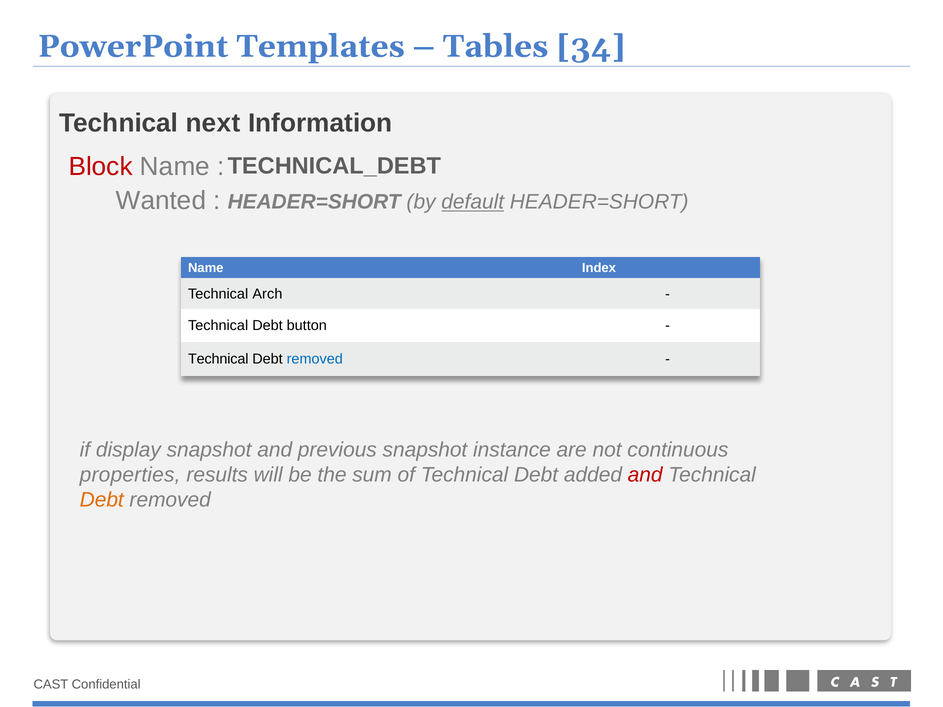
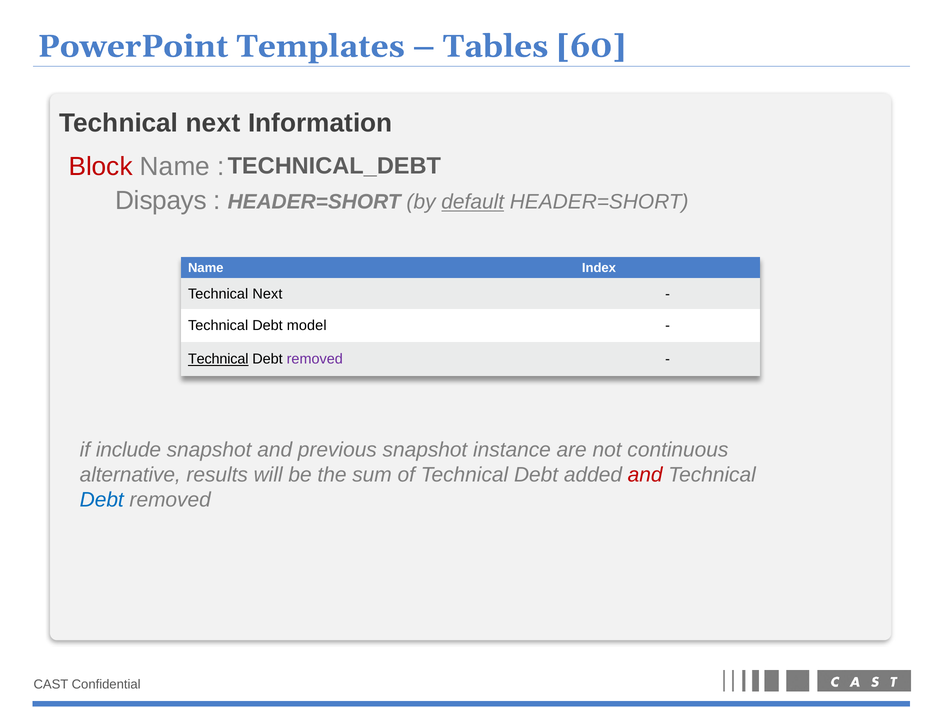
34: 34 -> 60 (591, 46)
Wanted: Wanted -> Dispays (161, 201)
Arch: Arch -> Next (267, 294)
button: button -> model (307, 326)
Technical underline: none -> present (218, 359)
removed colour: blue -> purple (315, 359)
display: display -> include (128, 450)
properties: properties -> alternative (130, 475)
Debt colour: orange -> blue (102, 500)
